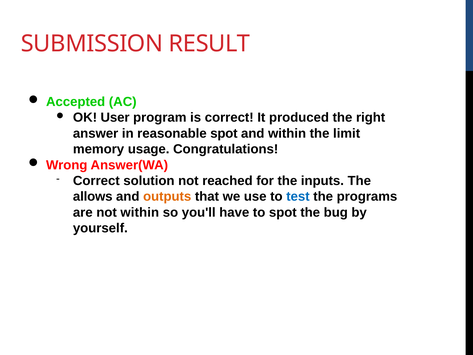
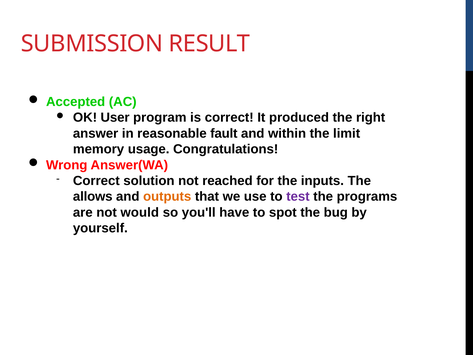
reasonable spot: spot -> fault (224, 133)
test colour: blue -> purple (298, 196)
not within: within -> would (140, 212)
